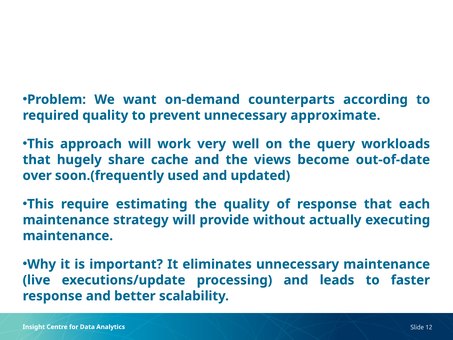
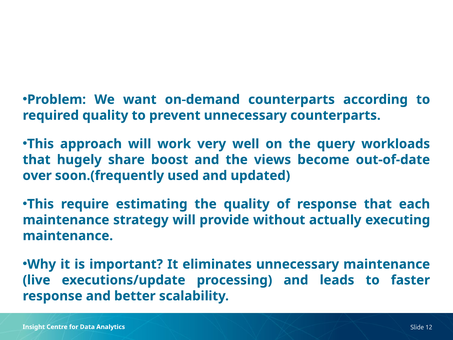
unnecessary approximate: approximate -> counterparts (335, 115)
cache: cache -> boost (170, 160)
